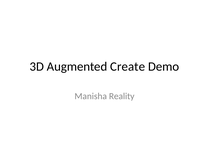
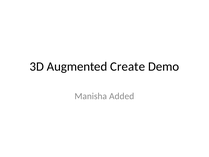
Reality: Reality -> Added (122, 96)
